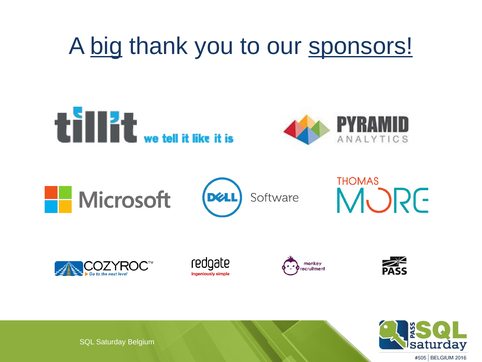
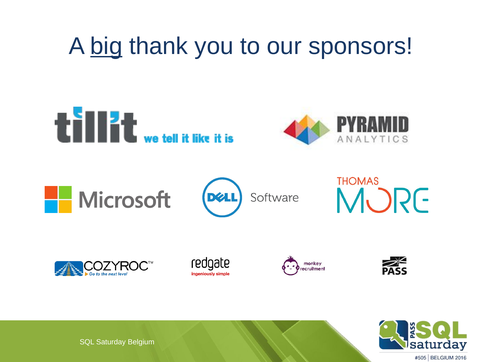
sponsors underline: present -> none (361, 46)
